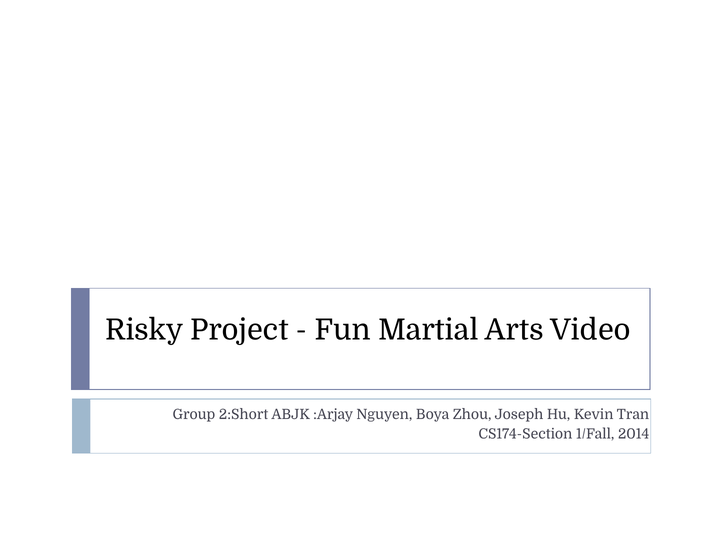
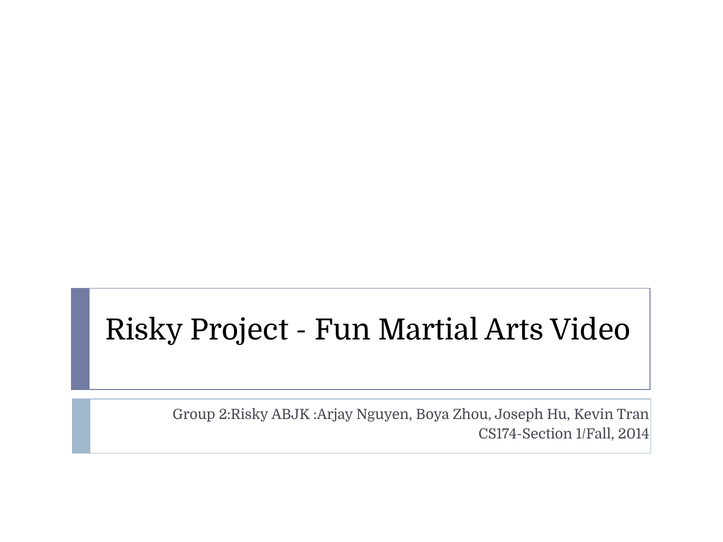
2:Short: 2:Short -> 2:Risky (244, 415)
